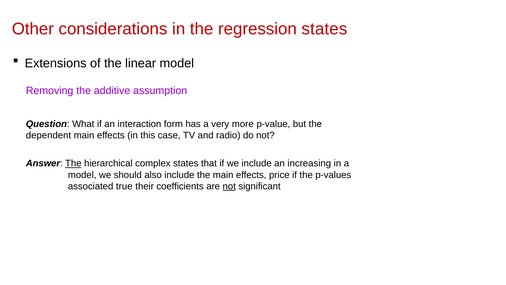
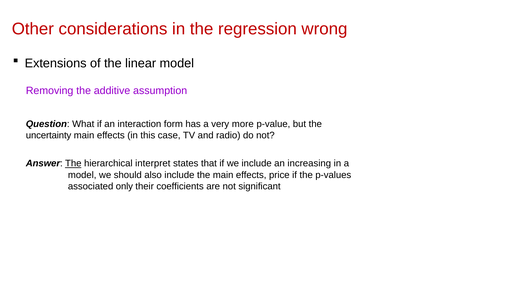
regression states: states -> wrong (324, 29)
dependent: dependent -> uncertainty (49, 135)
complex: complex -> interpret (153, 163)
true: true -> only (124, 186)
not underline: present -> none (229, 186)
